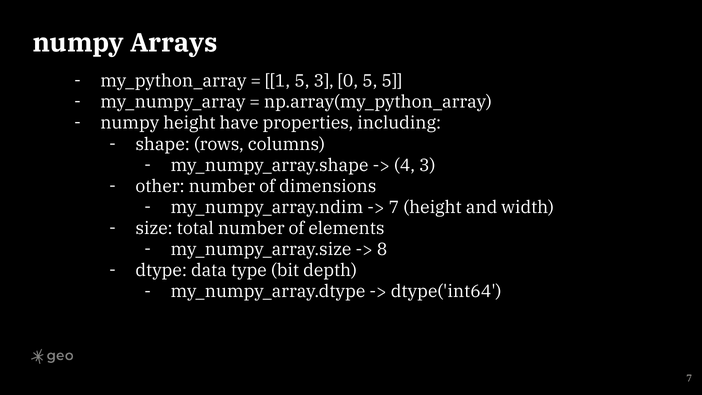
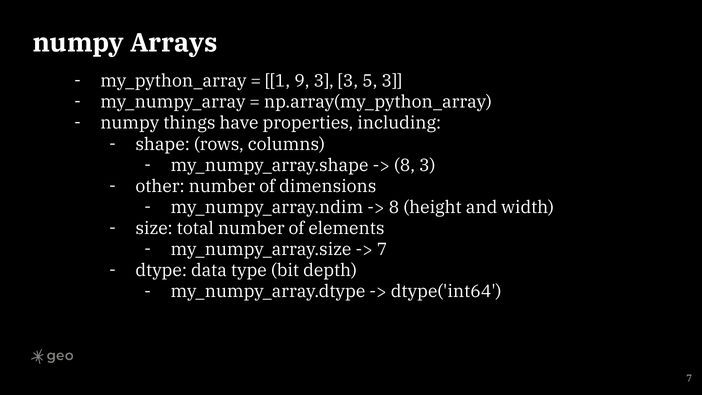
1 5: 5 -> 9 (302, 81)
3 0: 0 -> 3 (348, 81)
5 5: 5 -> 3 (392, 81)
numpy height: height -> things (189, 123)
4: 4 -> 8 (405, 165)
7: 7 -> 8 (394, 207)
8: 8 -> 7 (382, 249)
